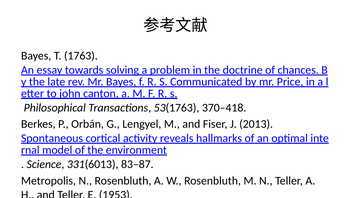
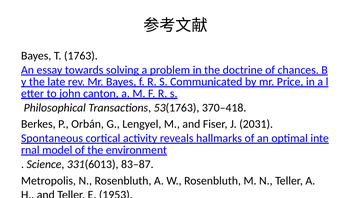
2013: 2013 -> 2031 (256, 124)
